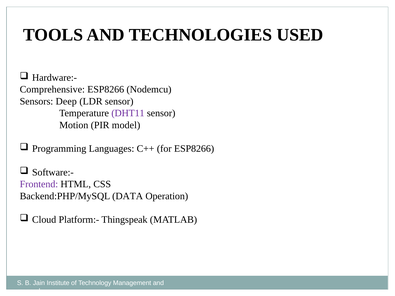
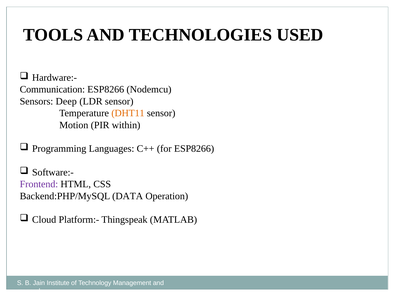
Comprehensive: Comprehensive -> Communication (52, 90)
DHT11 colour: purple -> orange (128, 113)
model: model -> within (126, 125)
